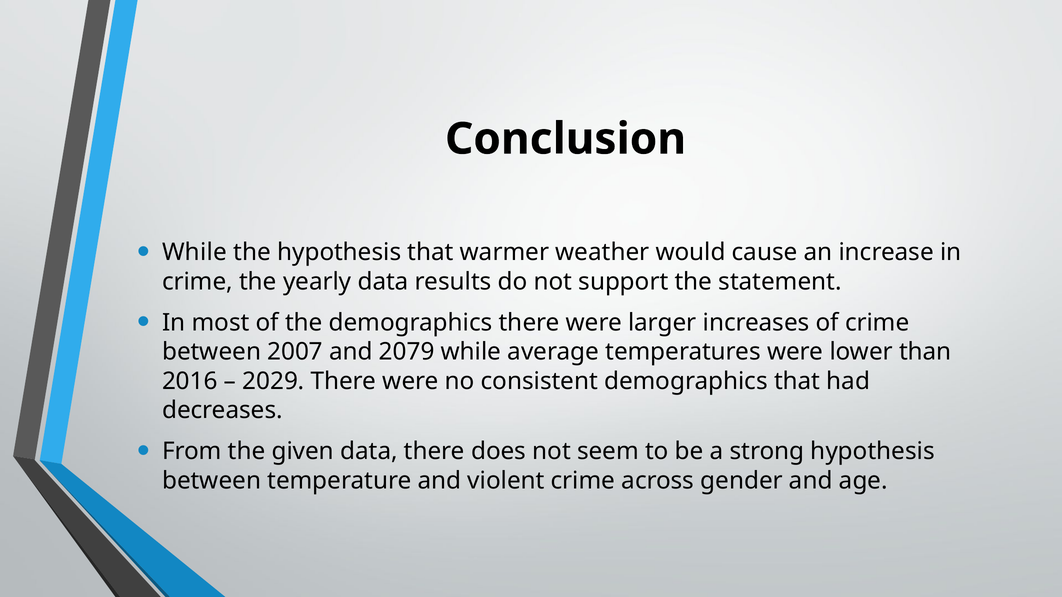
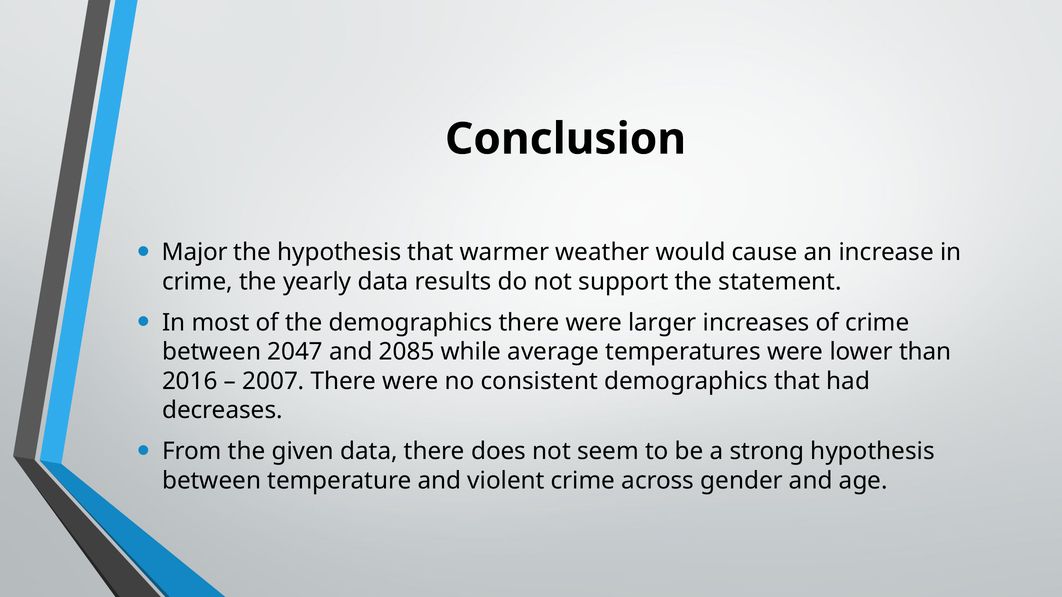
While: While -> Major (195, 253)
2007: 2007 -> 2047 (295, 352)
2079: 2079 -> 2085 (407, 352)
2029: 2029 -> 2007 (273, 381)
